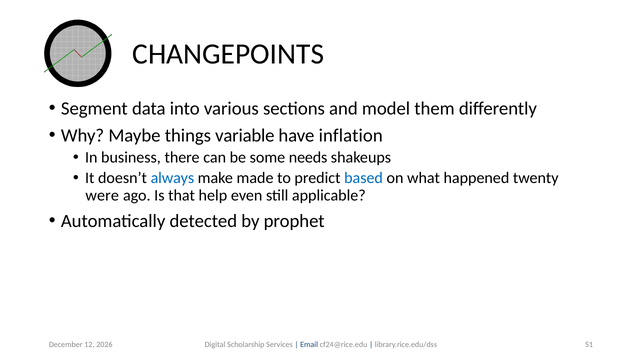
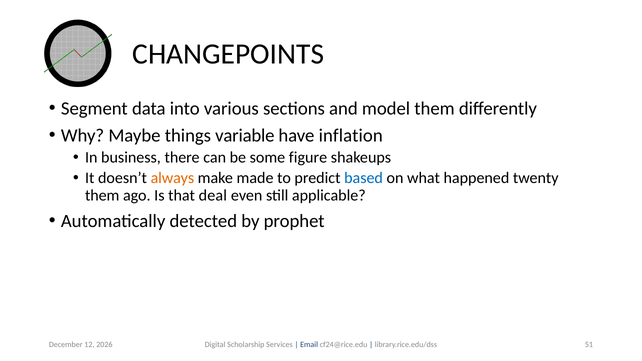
needs: needs -> figure (308, 158)
always colour: blue -> orange (172, 178)
were: were -> them (102, 196)
help: help -> deal (213, 196)
